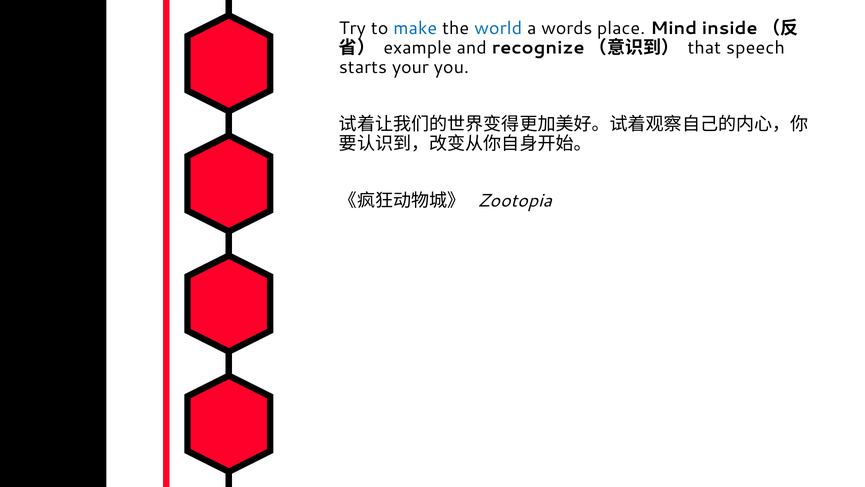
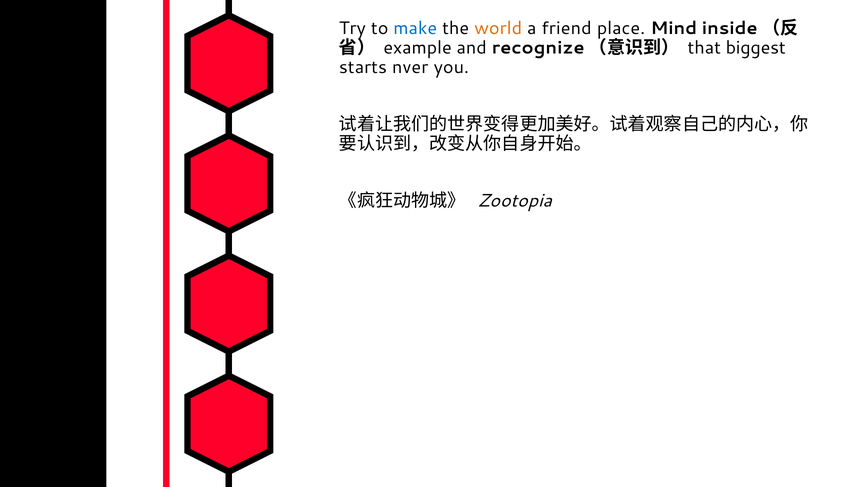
world colour: blue -> orange (498, 28)
words: words -> friend (567, 28)
speech: speech -> biggest (756, 48)
your: your -> nver (410, 67)
